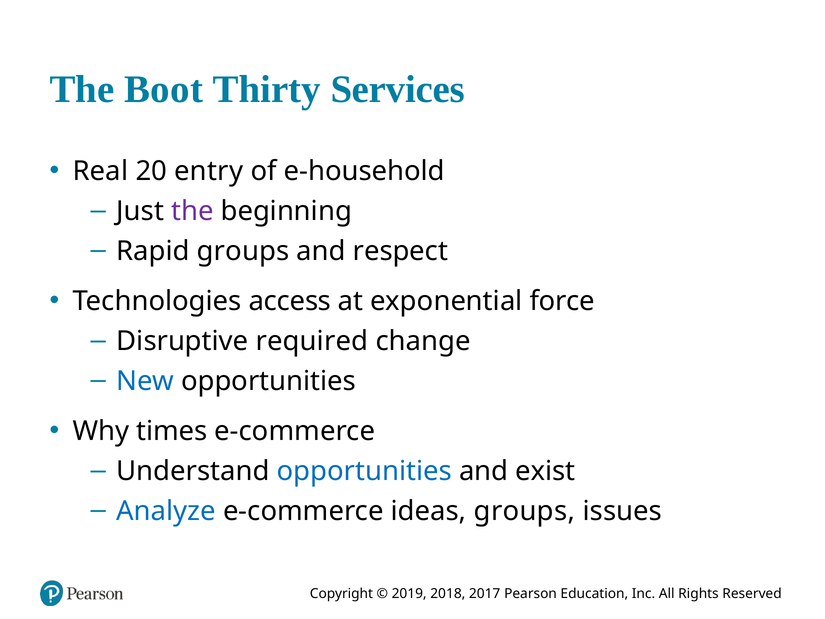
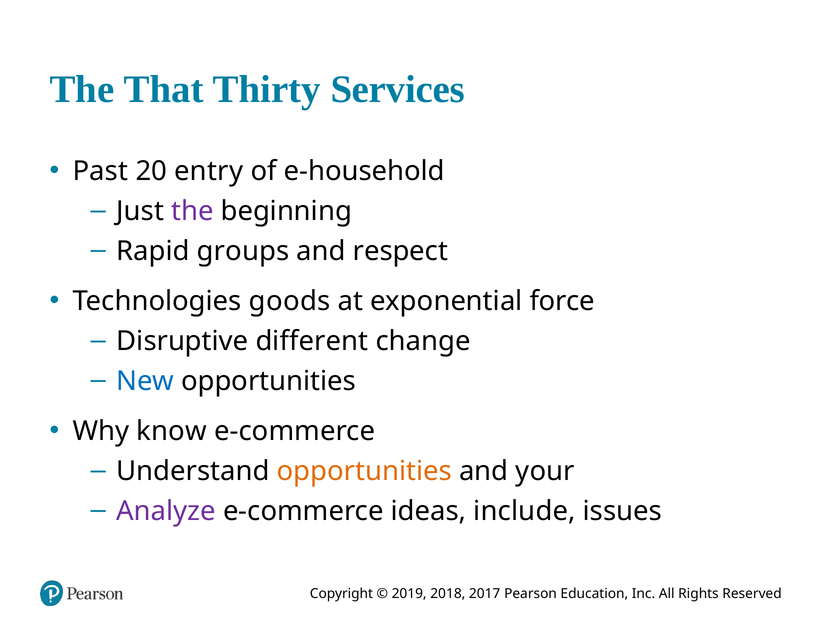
Boot: Boot -> That (164, 89)
Real: Real -> Past (100, 171)
access: access -> goods (290, 301)
required: required -> different (312, 341)
times: times -> know (172, 431)
opportunities colour: blue -> orange (364, 471)
exist: exist -> your (545, 471)
Analyze colour: blue -> purple (166, 511)
ideas groups: groups -> include (525, 511)
